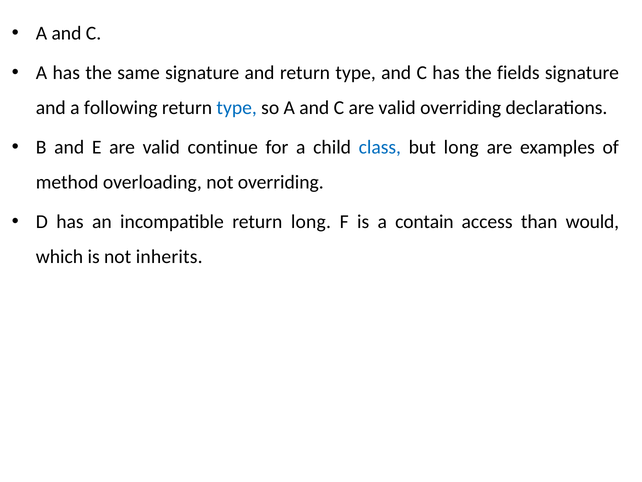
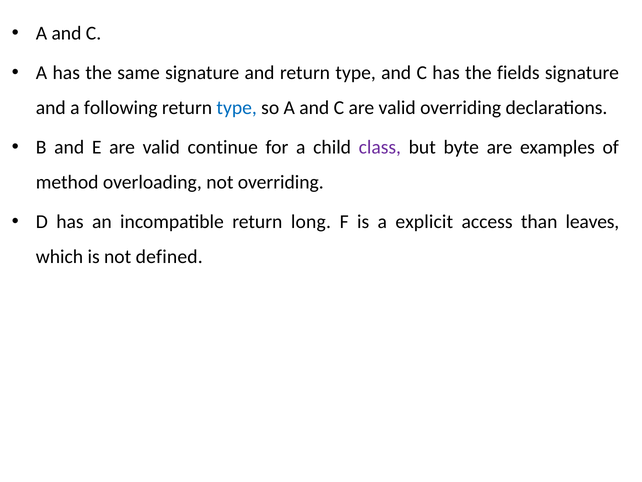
class colour: blue -> purple (380, 147)
but long: long -> byte (461, 147)
contain: contain -> explicit (424, 221)
would: would -> leaves (592, 221)
inherits: inherits -> defined (169, 257)
